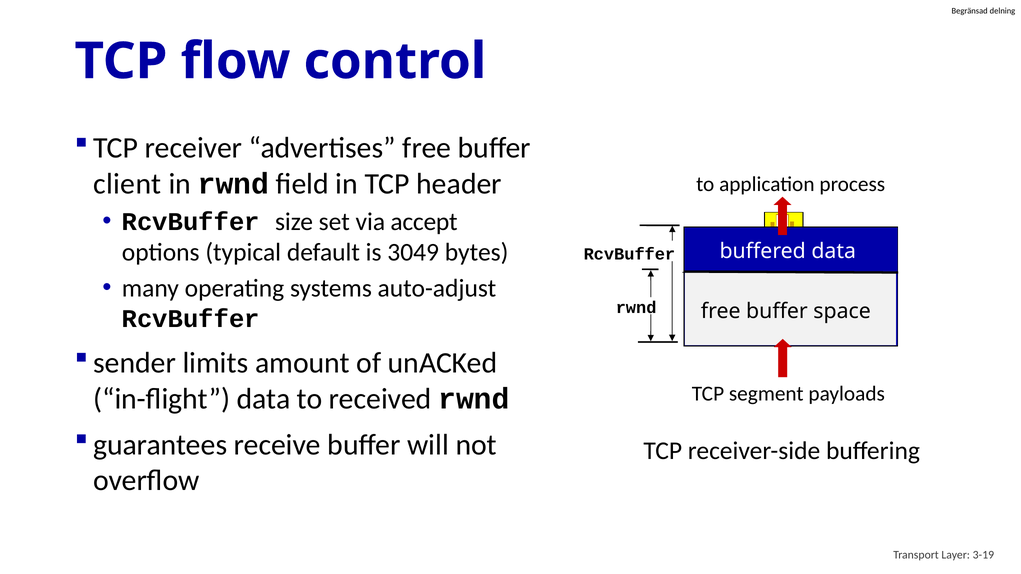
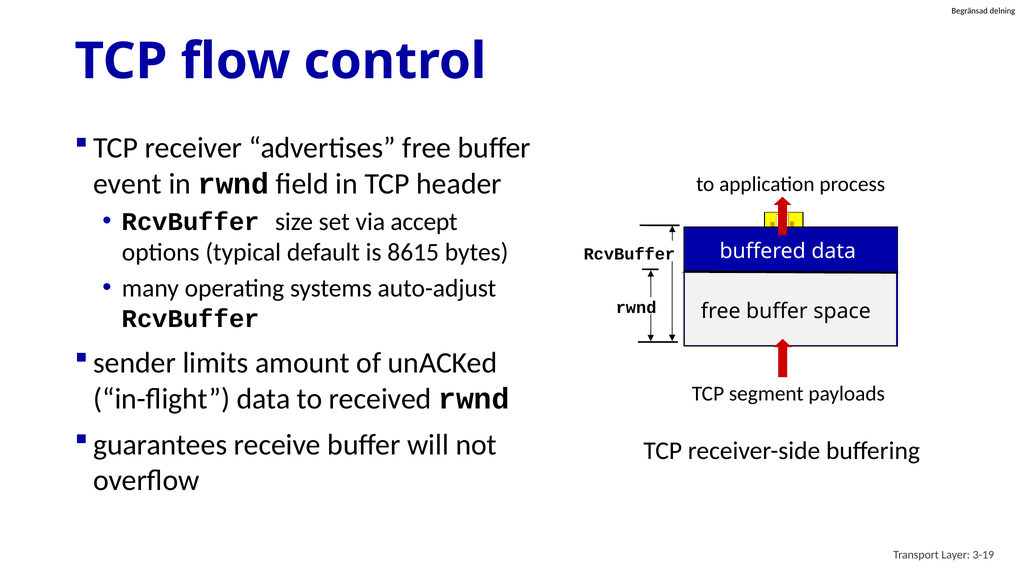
client: client -> event (128, 184)
3049: 3049 -> 8615 (413, 253)
